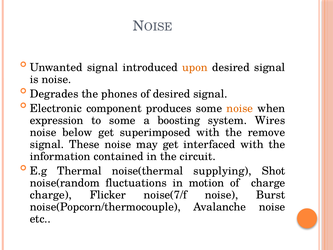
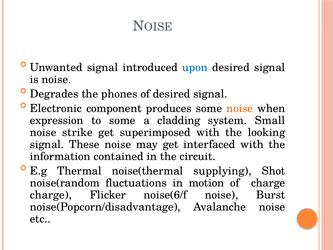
upon colour: orange -> blue (195, 67)
boosting: boosting -> cladding (179, 120)
Wires: Wires -> Small (270, 120)
below: below -> strike (77, 132)
remove: remove -> looking (267, 132)
noise(7/f: noise(7/f -> noise(6/f (165, 195)
noise(Popcorn/thermocouple: noise(Popcorn/thermocouple -> noise(Popcorn/disadvantage (105, 207)
